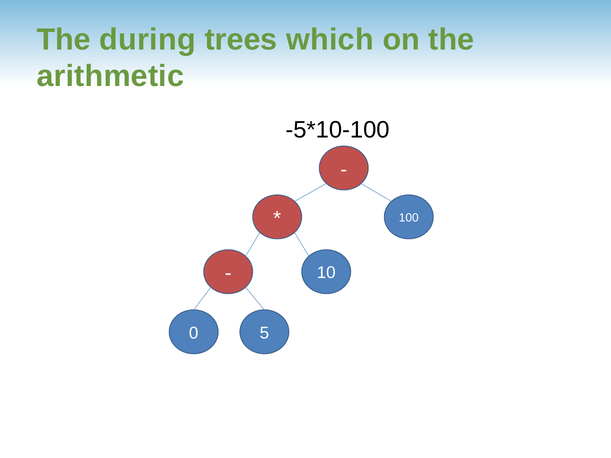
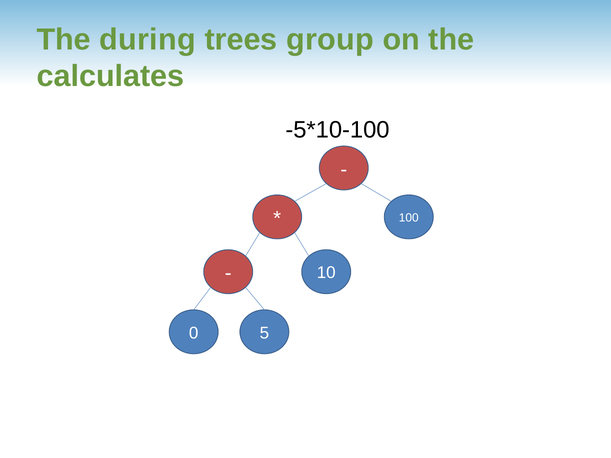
which: which -> group (330, 40)
arithmetic: arithmetic -> calculates (110, 76)
